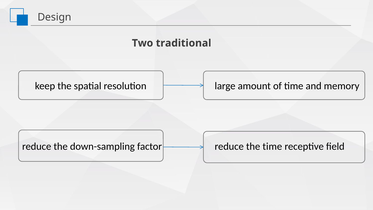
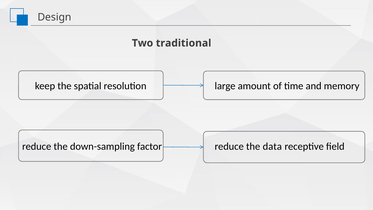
the time: time -> data (272, 146)
